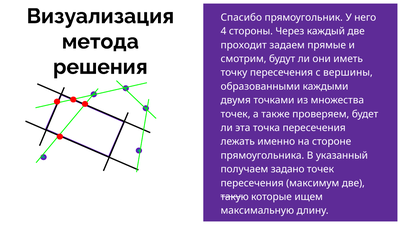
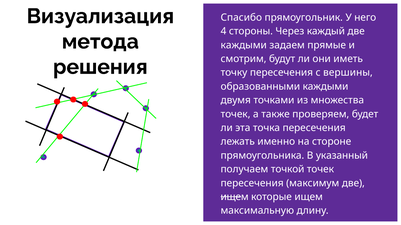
проходит: проходит -> каждыми (244, 45)
задано: задано -> точкой (288, 170)
такую: такую -> ищем (235, 197)
